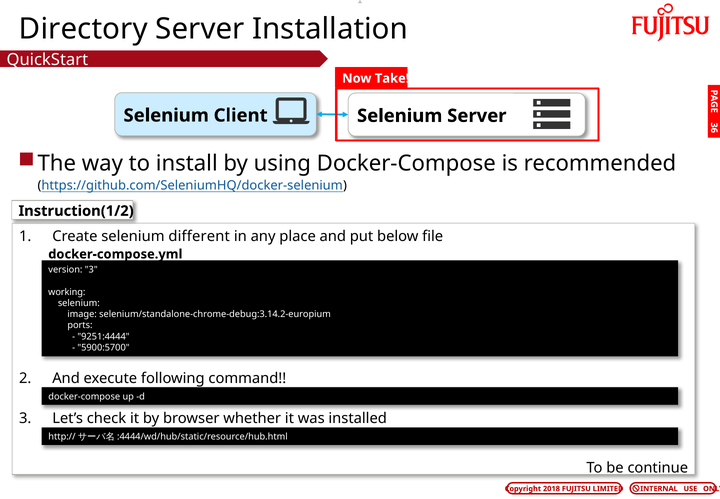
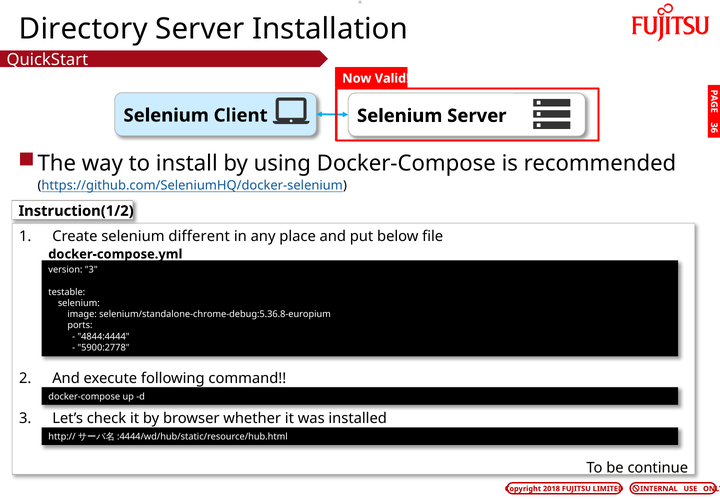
Take: Take -> Valid (392, 78)
working: working -> testable (67, 292)
selenium/standalone-chrome-debug:3.14.2-europium: selenium/standalone-chrome-debug:3.14.2-europium -> selenium/standalone-chrome-debug:5.36.8-europium (215, 314)
9251:4444: 9251:4444 -> 4844:4444 (104, 336)
5900:5700: 5900:5700 -> 5900:2778 (104, 347)
